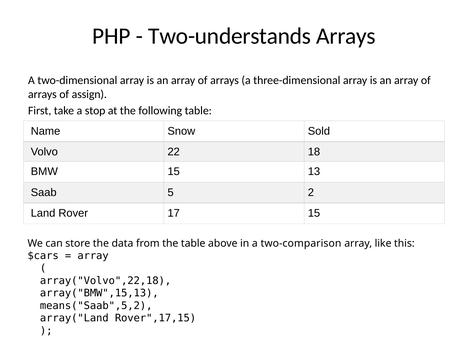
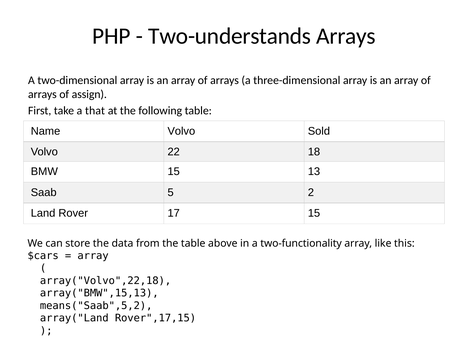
stop: stop -> that (95, 111)
Name Snow: Snow -> Volvo (181, 131)
two-comparison: two-comparison -> two-functionality (301, 243)
